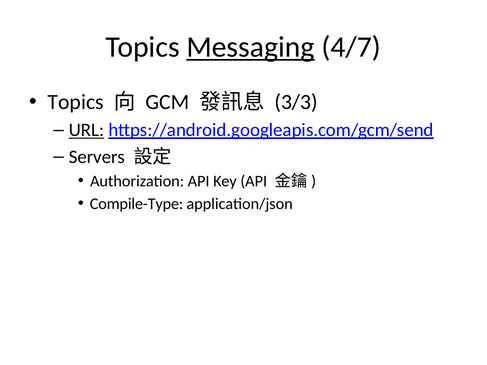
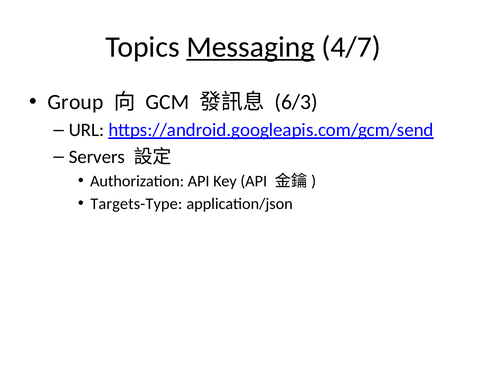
Topics: Topics -> Group (76, 102)
3/3: 3/3 -> 6/3 (296, 102)
URL underline: present -> none (86, 130)
Compile-Type: Compile-Type -> Targets-Type (136, 204)
